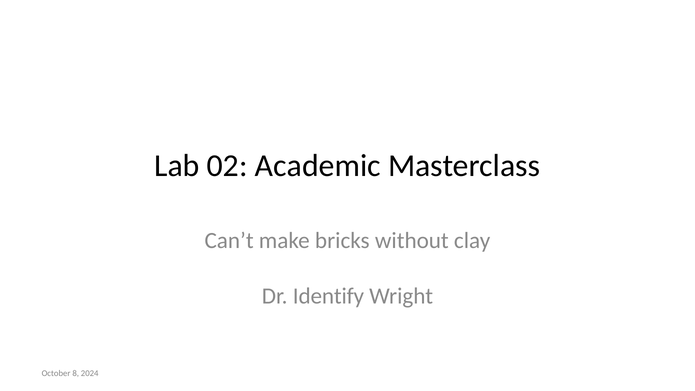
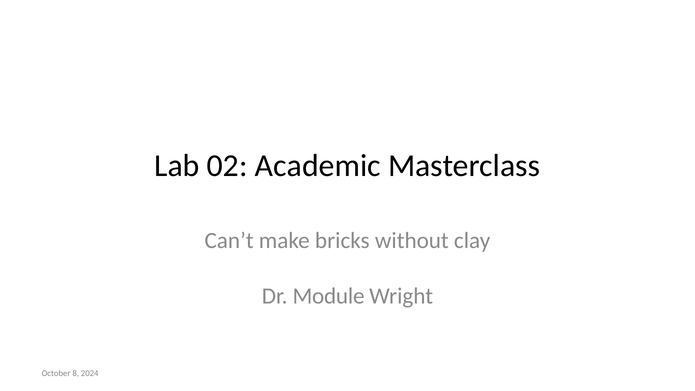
Identify: Identify -> Module (329, 296)
